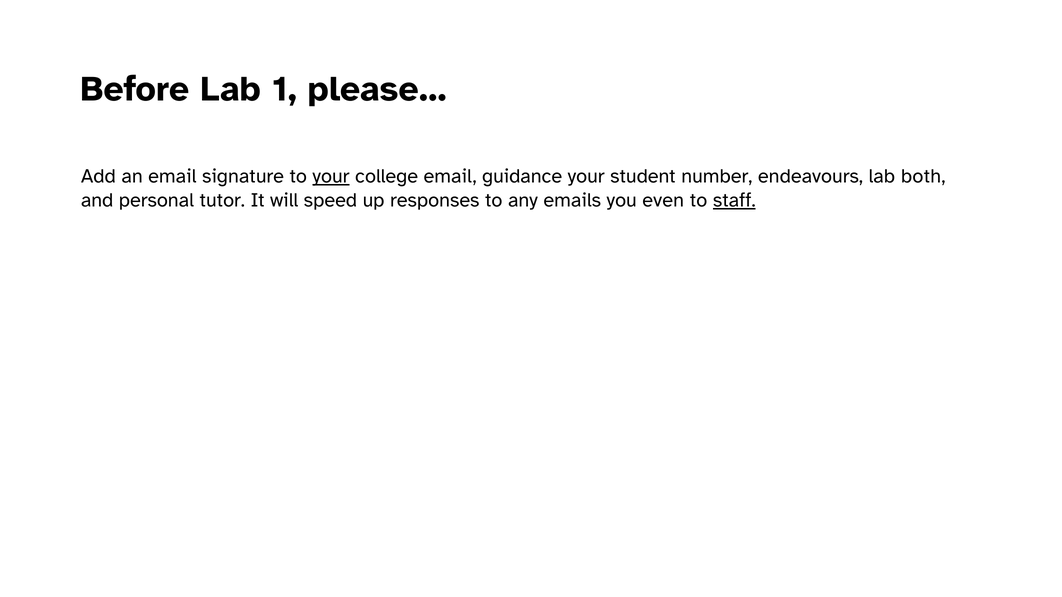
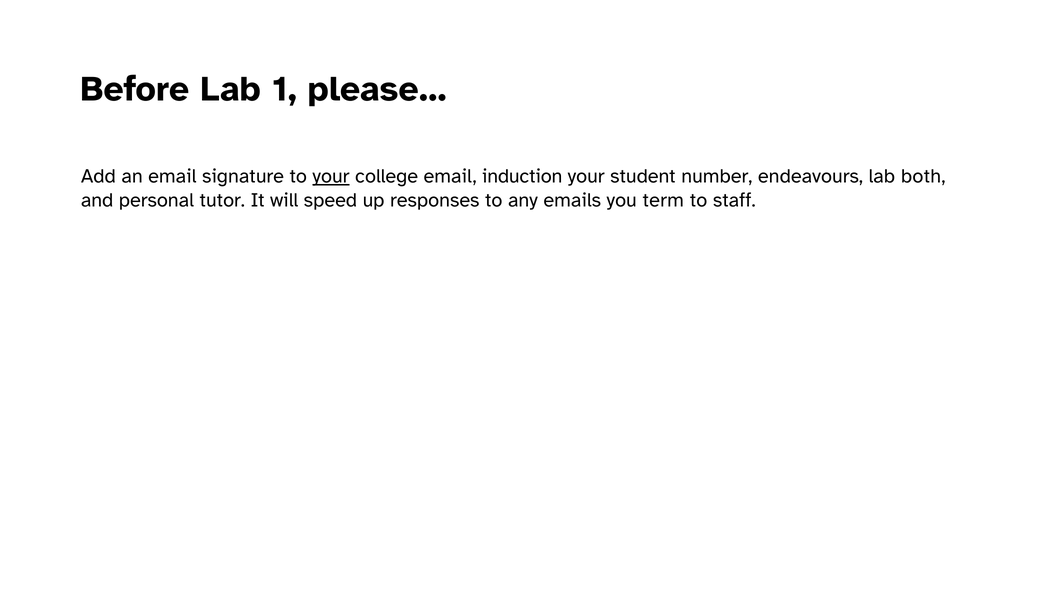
guidance: guidance -> induction (522, 176)
even: even -> term (663, 200)
staff underline: present -> none (734, 200)
